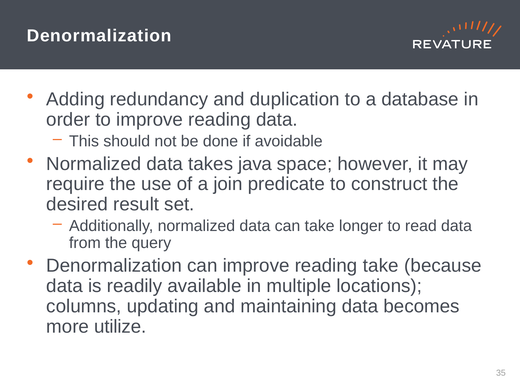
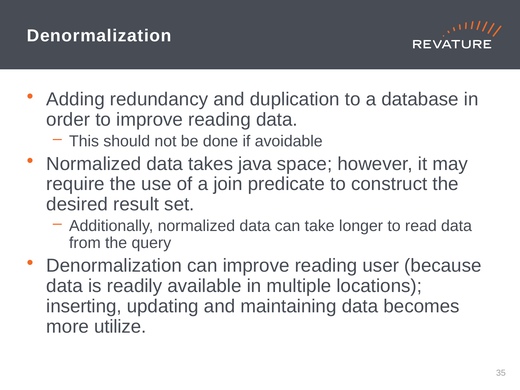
reading take: take -> user (381, 266)
columns: columns -> inserting (84, 306)
